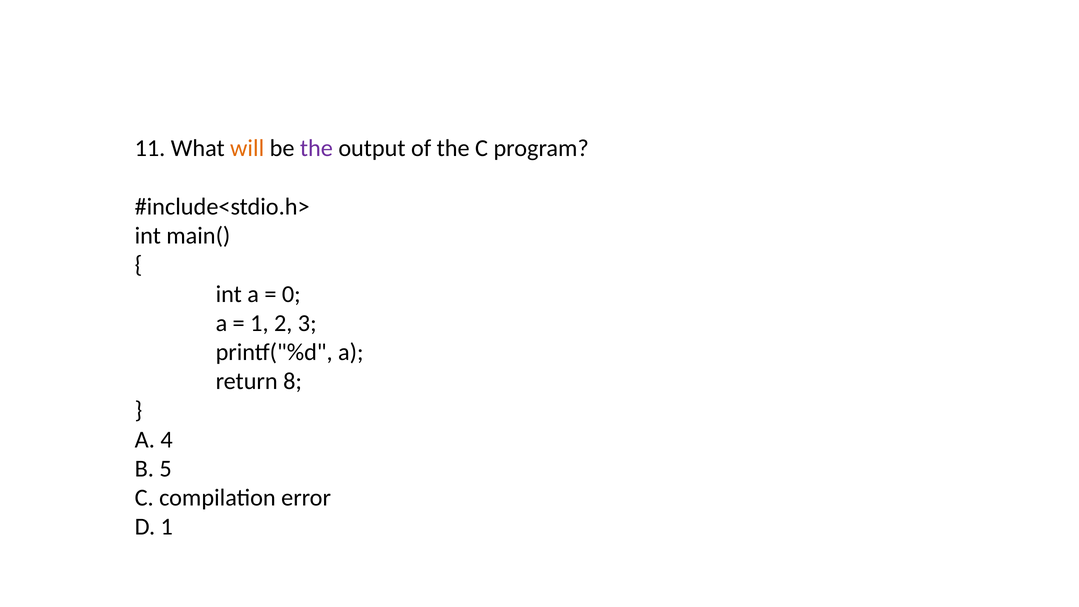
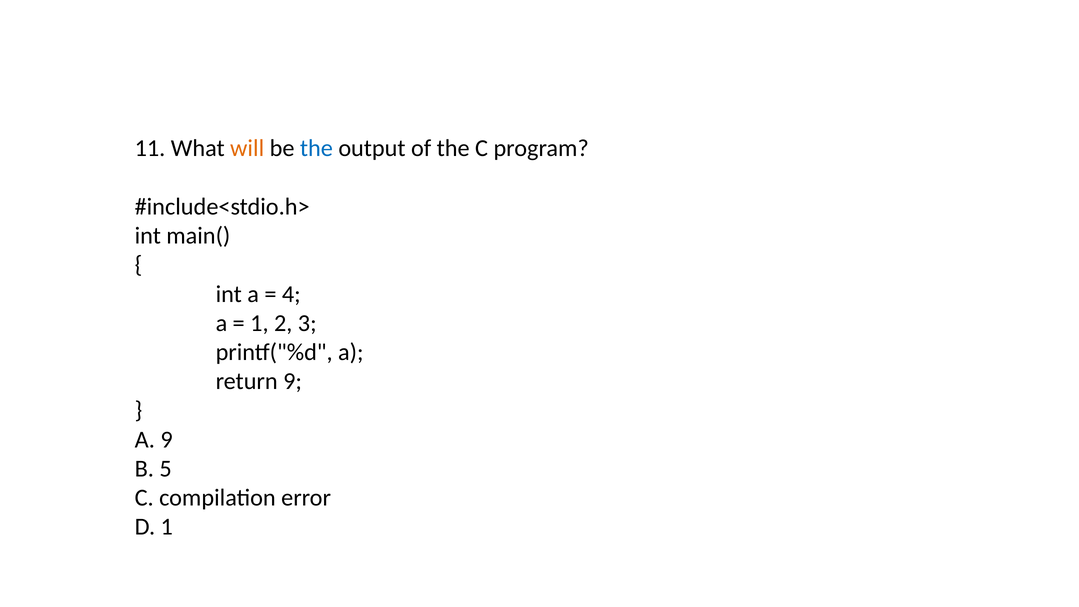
the colour: purple -> blue (316, 148)
0: 0 -> 4 (291, 294)
return 8: 8 -> 9 (293, 381)
A 4: 4 -> 9 (167, 440)
